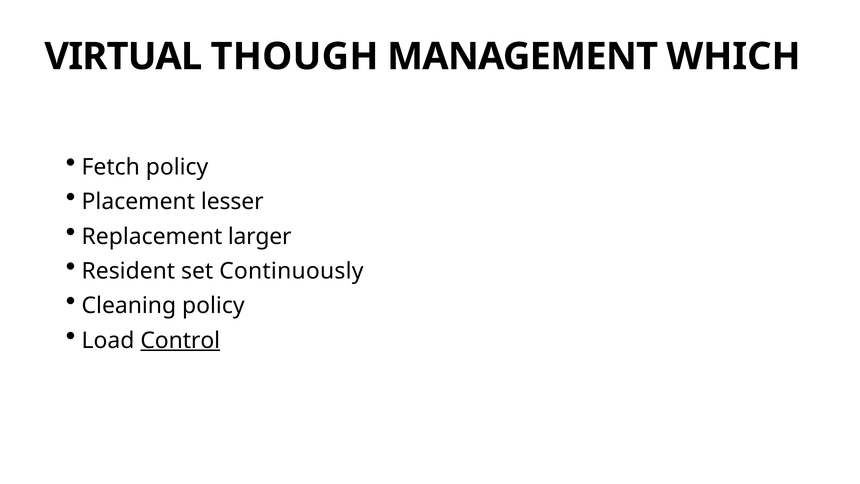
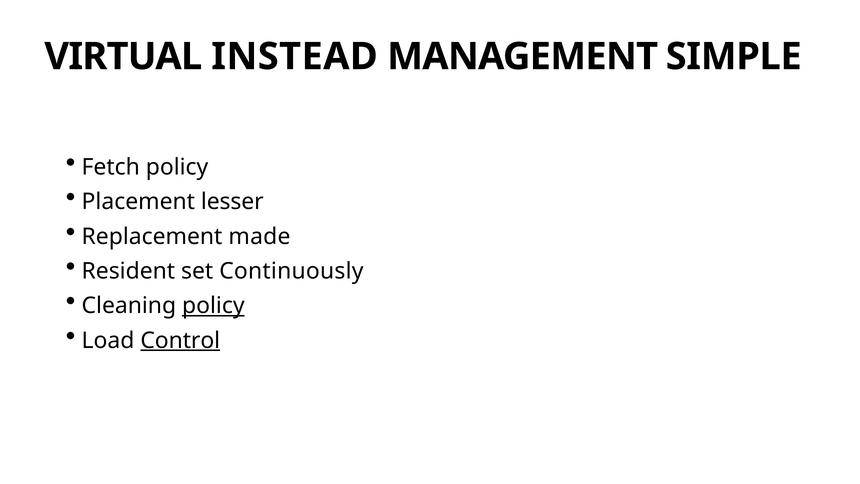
THOUGH: THOUGH -> INSTEAD (294, 57)
WHICH: WHICH -> SIMPLE (734, 57)
larger: larger -> made (260, 236)
policy underline: none -> present (213, 306)
